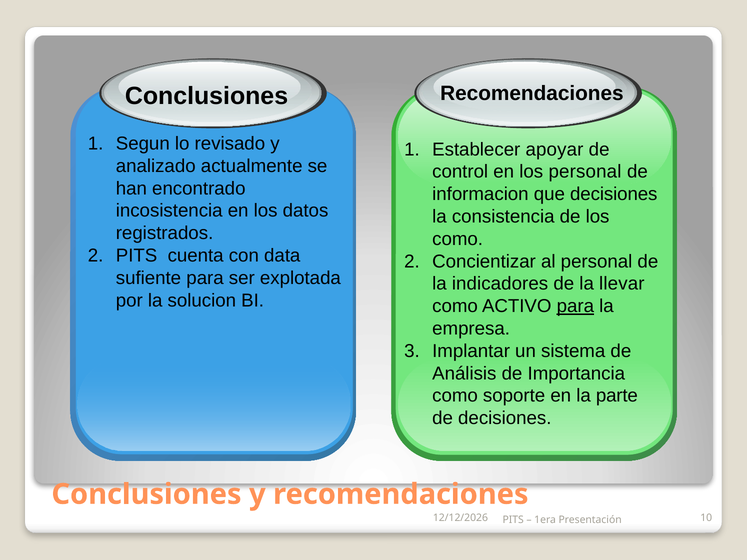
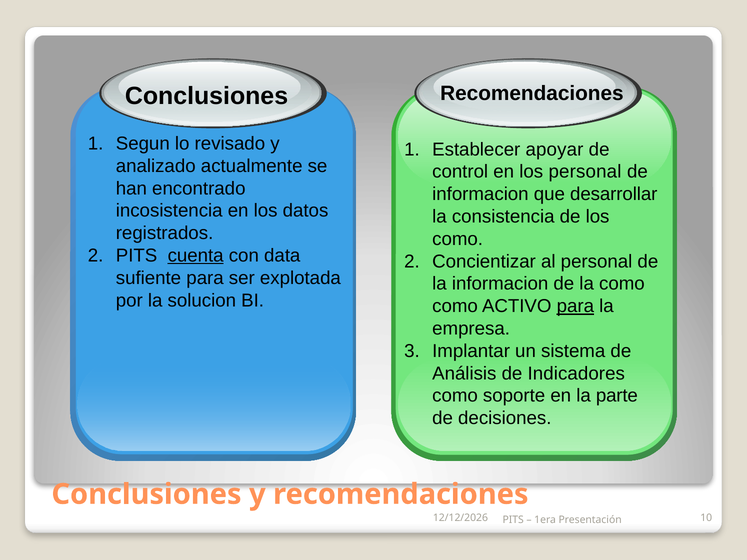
que decisiones: decisiones -> desarrollar (614, 194)
cuenta underline: none -> present (196, 256)
la indicadores: indicadores -> informacion (500, 284)
la llevar: llevar -> como (622, 284)
Importancia: Importancia -> Indicadores (576, 374)
